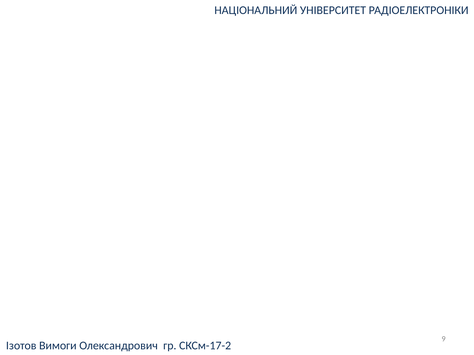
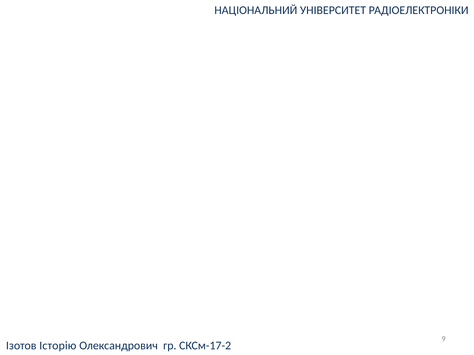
Вимоги: Вимоги -> Історію (58, 346)
